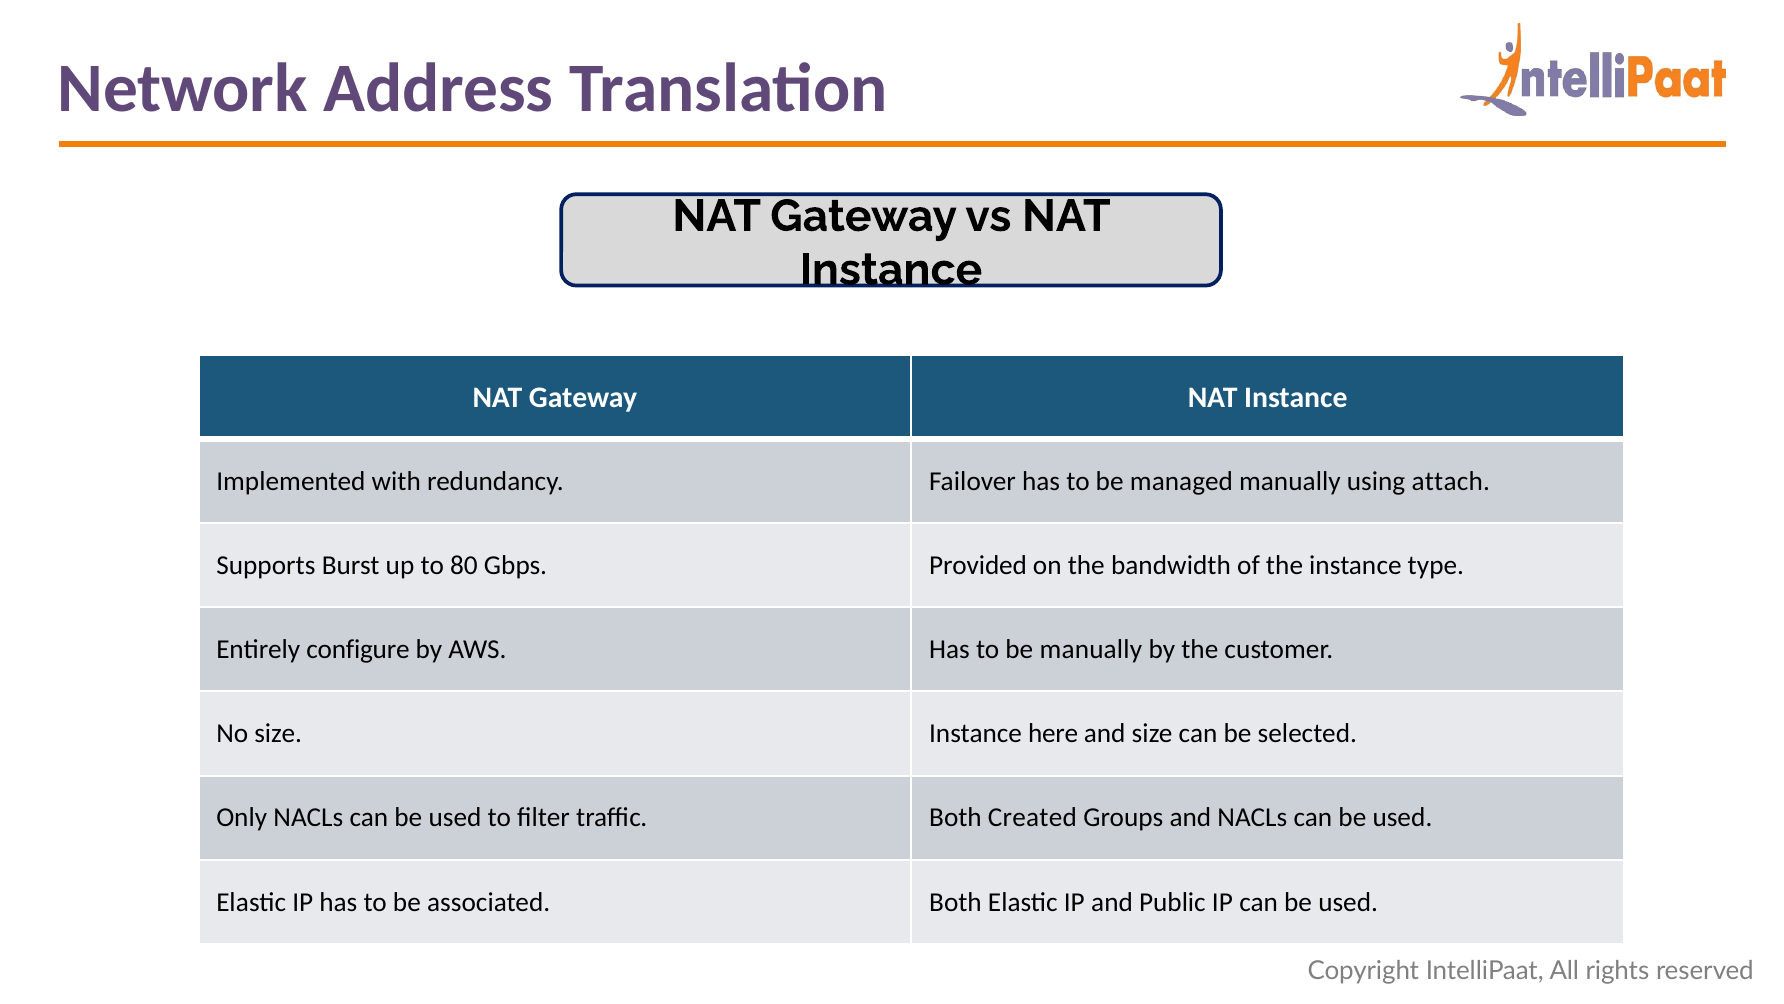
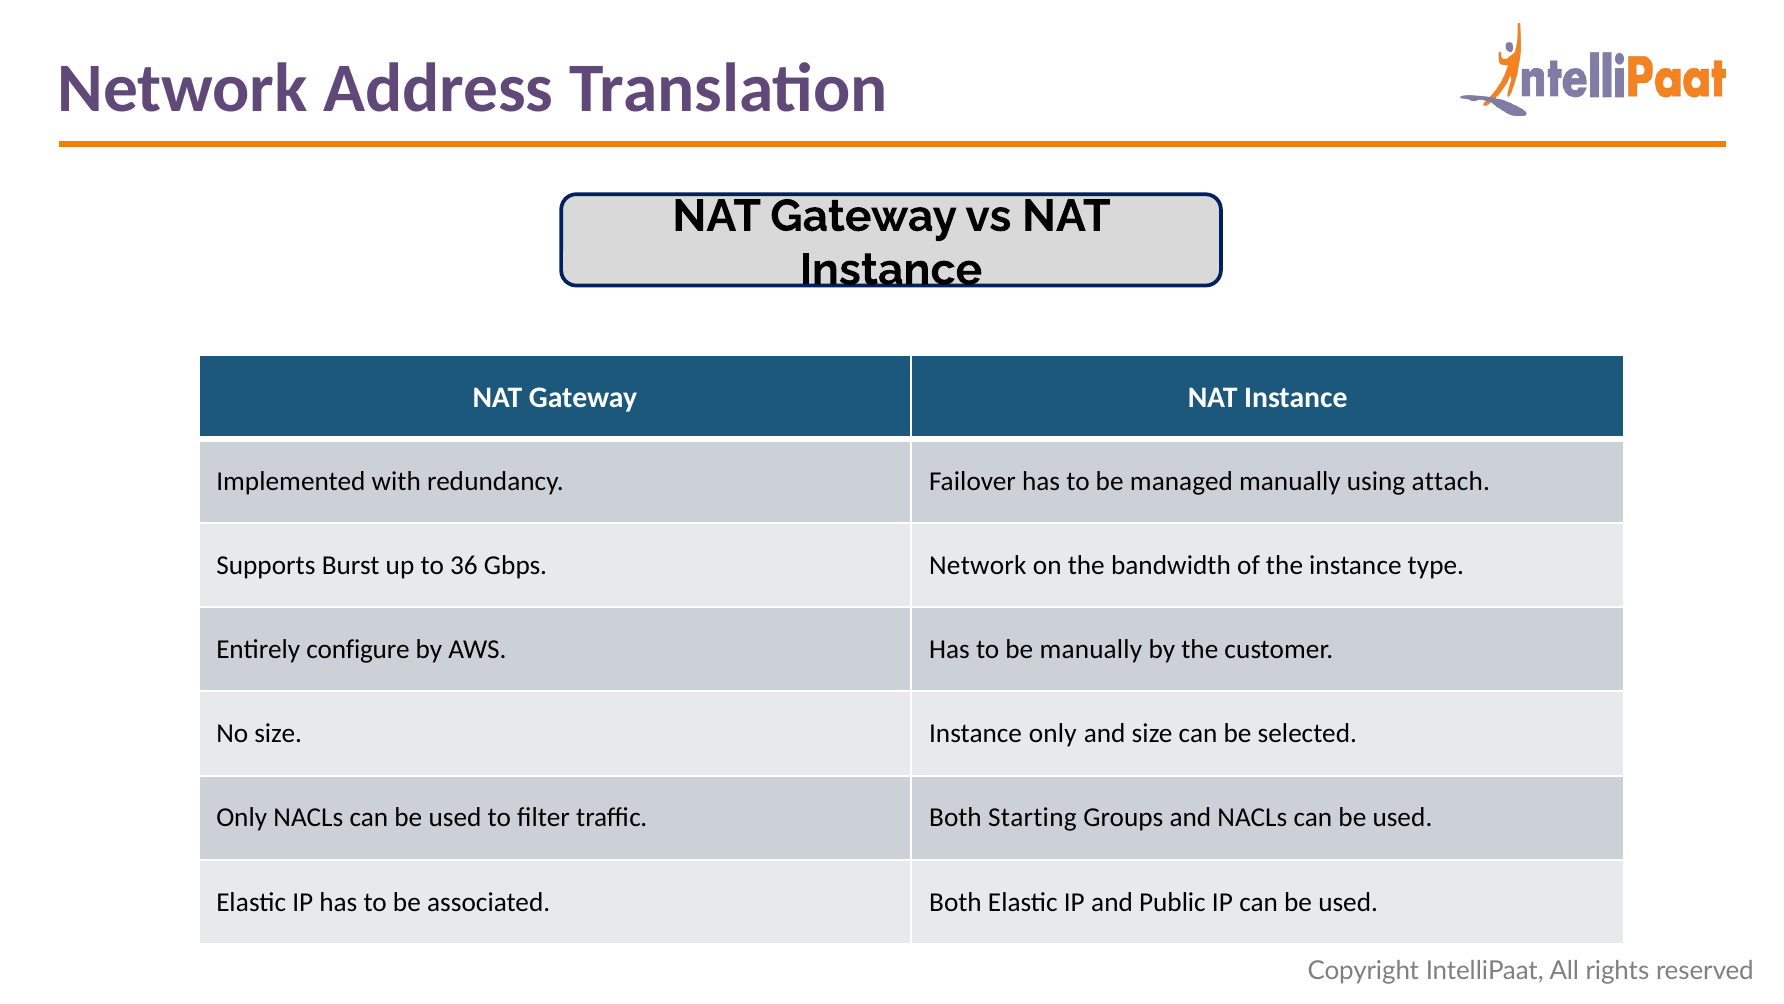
80: 80 -> 36 (464, 565)
Gbps Provided: Provided -> Network (978, 565)
Instance here: here -> only (1053, 734)
Created: Created -> Starting (1032, 818)
